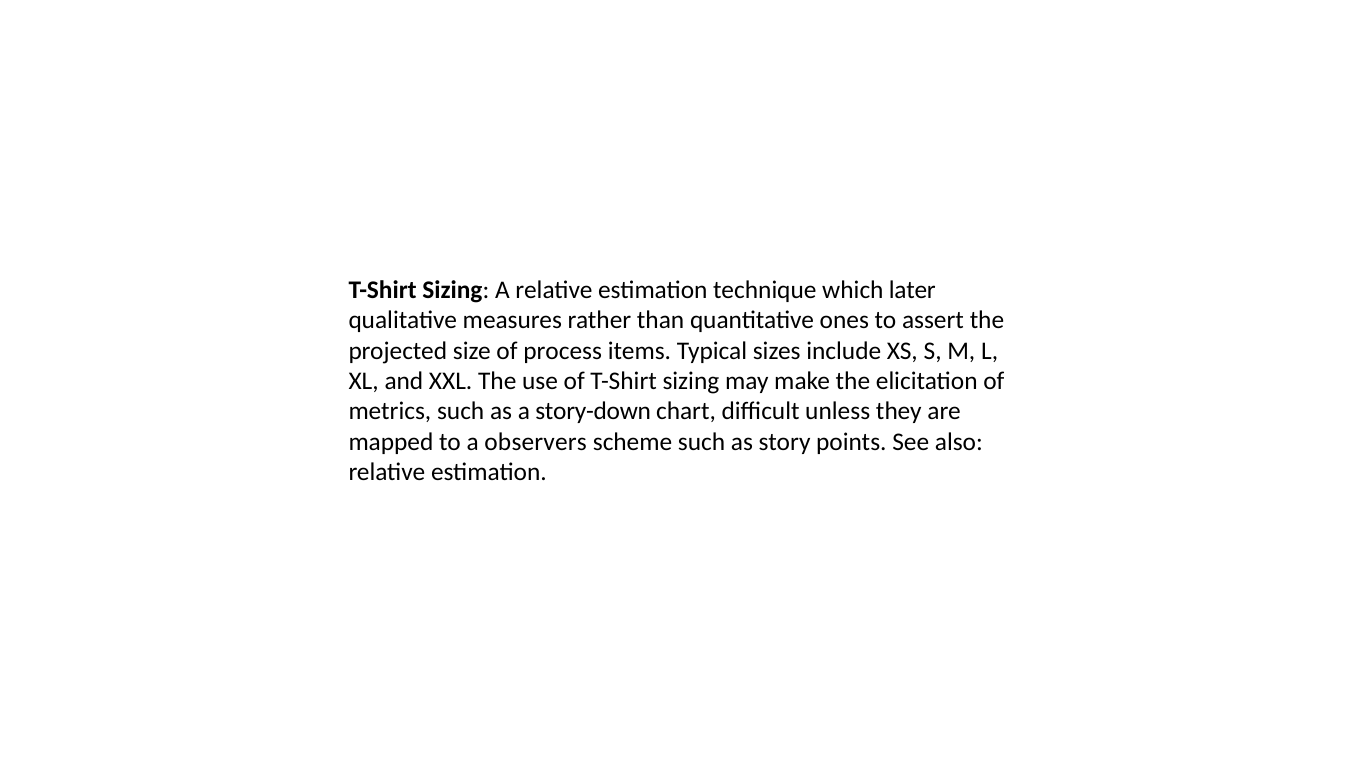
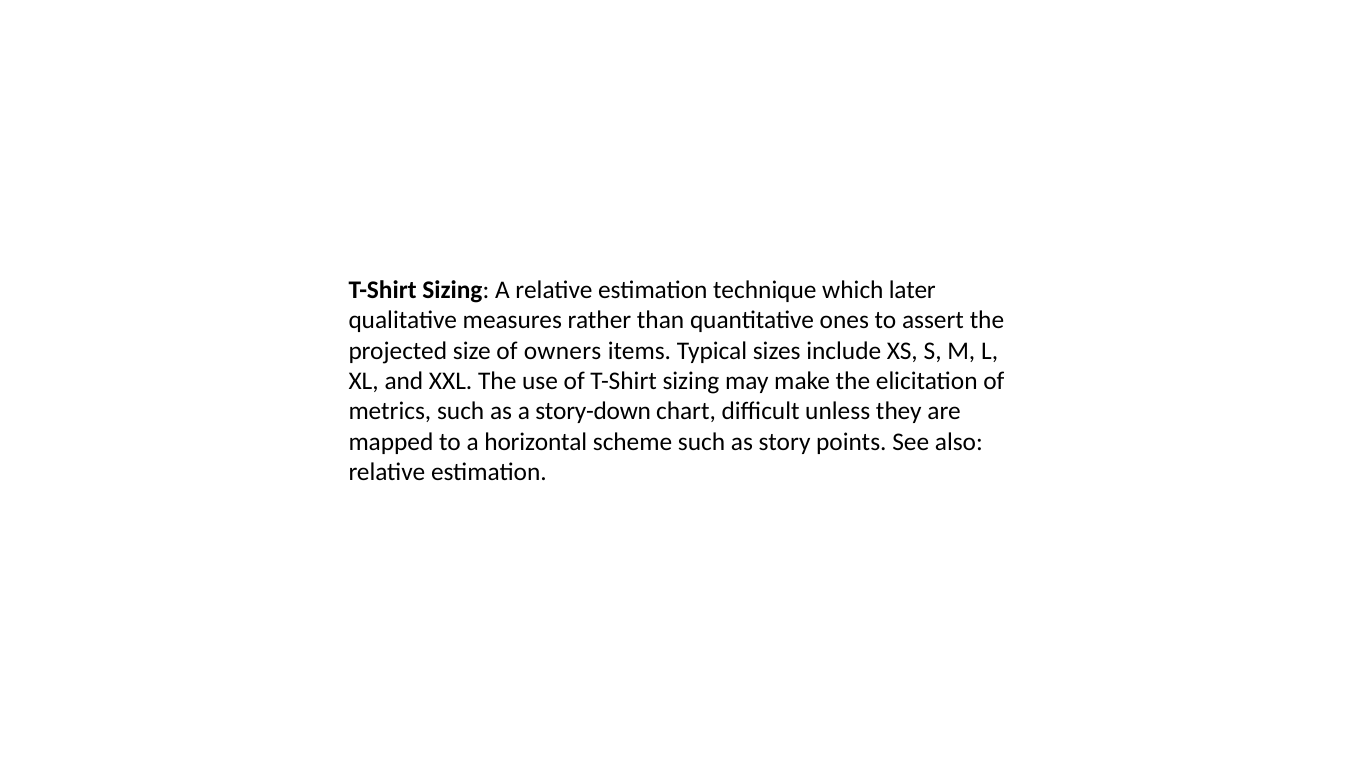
process: process -> owners (563, 351)
observers: observers -> horizontal (536, 442)
